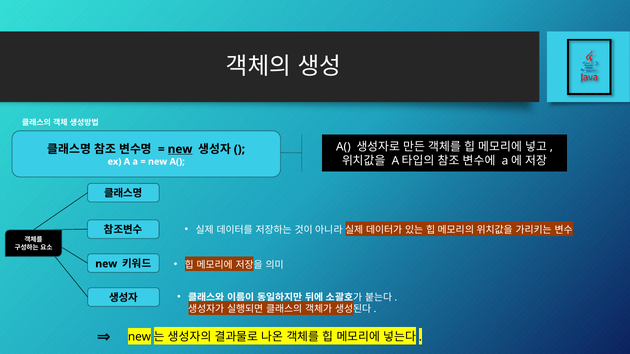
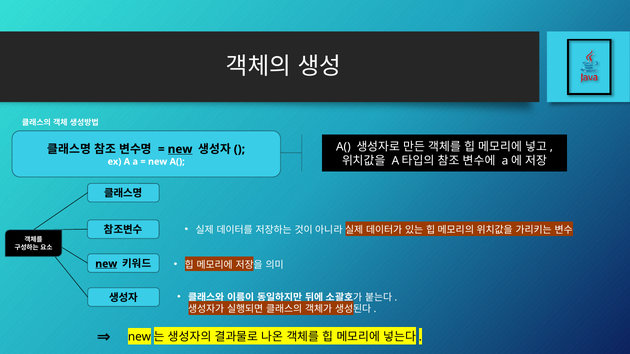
new underline: none -> present (106, 264)
